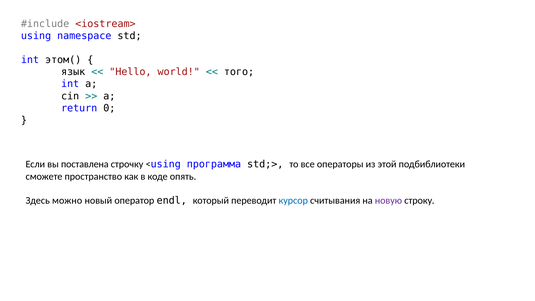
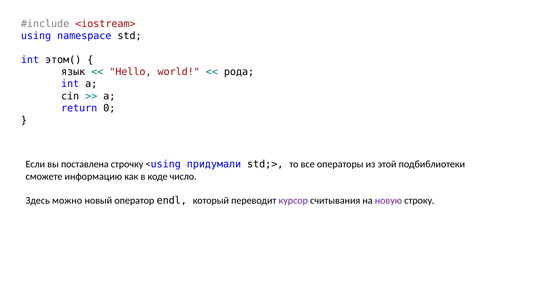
того: того -> рода (239, 72)
программа: программа -> придумали (214, 164)
пространство: пространство -> информацию (93, 176)
опять: опять -> число (183, 176)
курсор colour: blue -> purple (293, 200)
